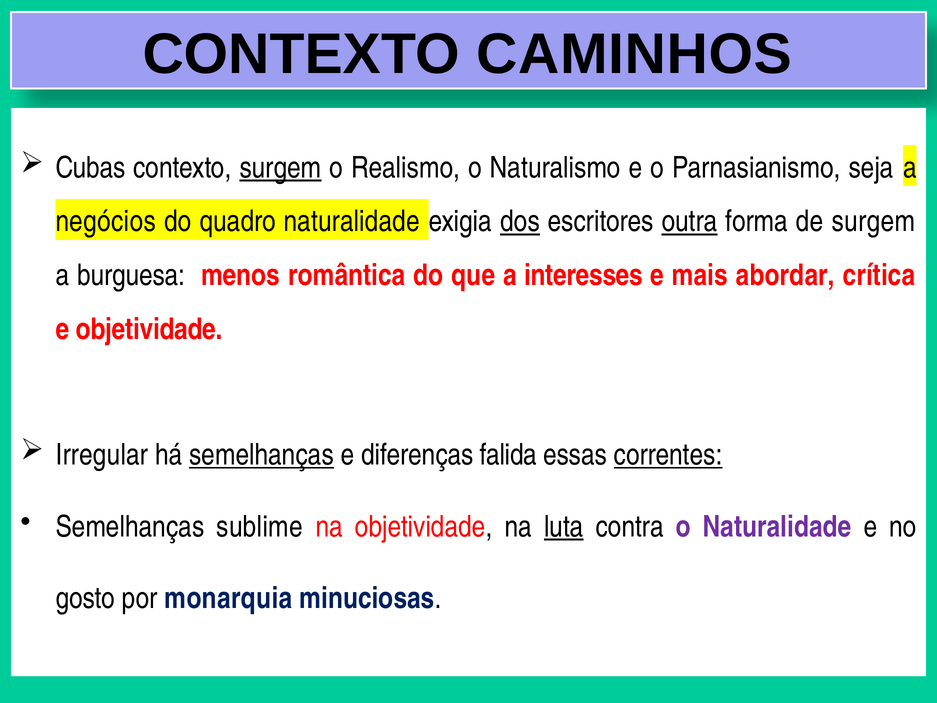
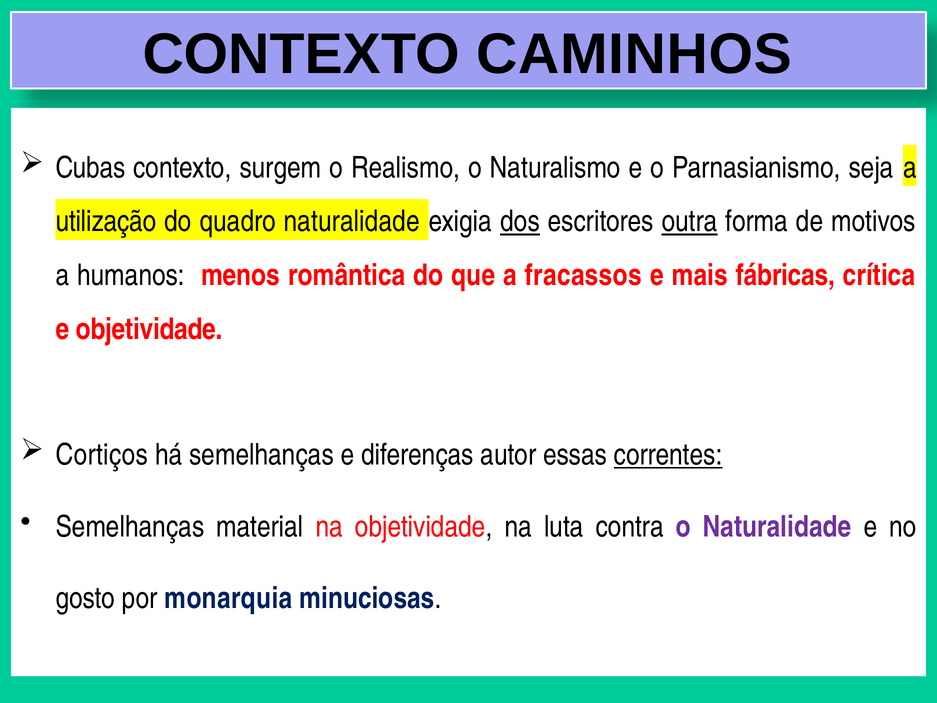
surgem underline: present -> none (280, 168)
negócios: negócios -> utilização (106, 222)
de surgem: surgem -> motivos (873, 222)
burguesa: burguesa -> humanos (131, 275)
interesses: interesses -> fracassos (583, 275)
abordar: abordar -> fábricas (785, 275)
Irregular: Irregular -> Cortiços (102, 455)
semelhanças underline: present -> none (261, 455)
falida: falida -> autor (508, 455)
sublime: sublime -> material (260, 527)
luta underline: present -> none (564, 527)
